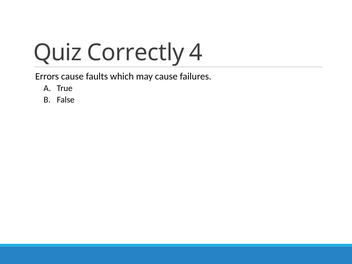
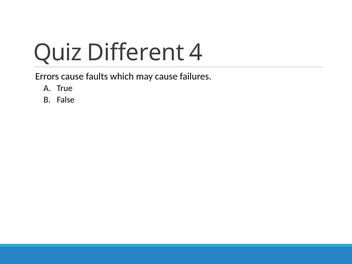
Correctly: Correctly -> Different (136, 53)
